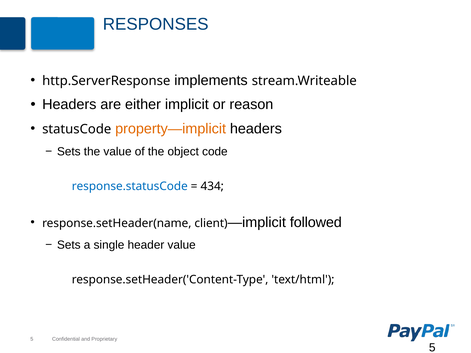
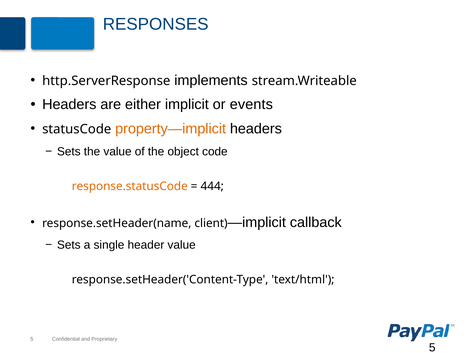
reason: reason -> events (251, 105)
response.statusCode colour: blue -> orange (130, 186)
434: 434 -> 444 (212, 186)
followed: followed -> callback (316, 222)
